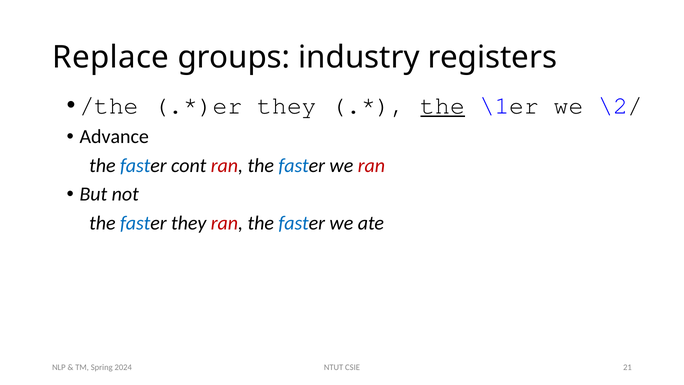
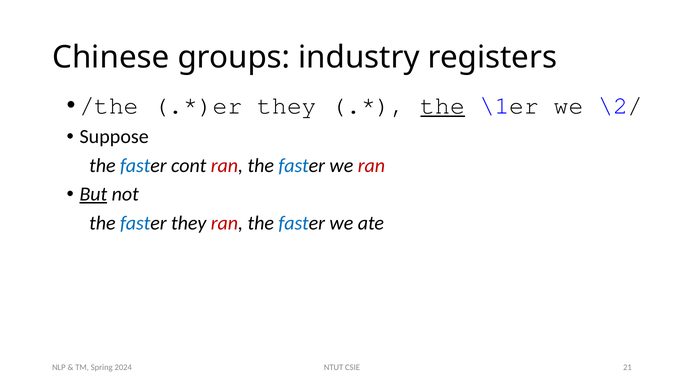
Replace: Replace -> Chinese (111, 57)
Advance: Advance -> Suppose (114, 137)
But underline: none -> present (93, 194)
